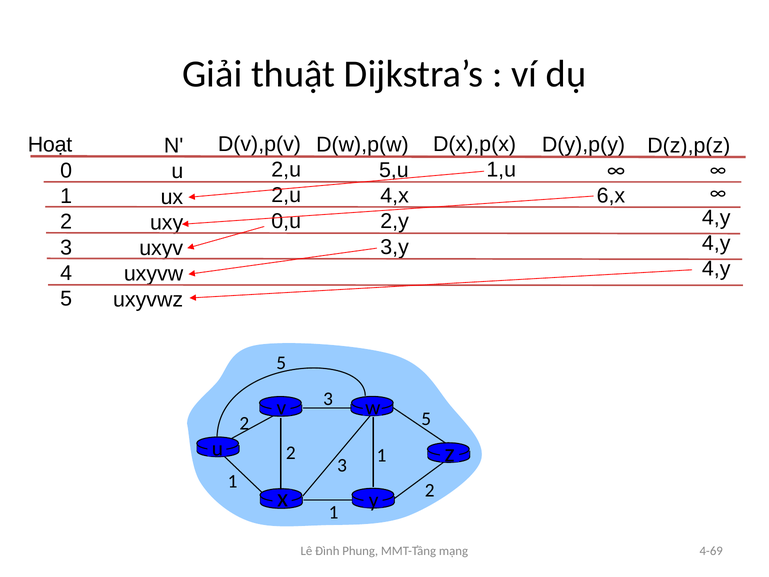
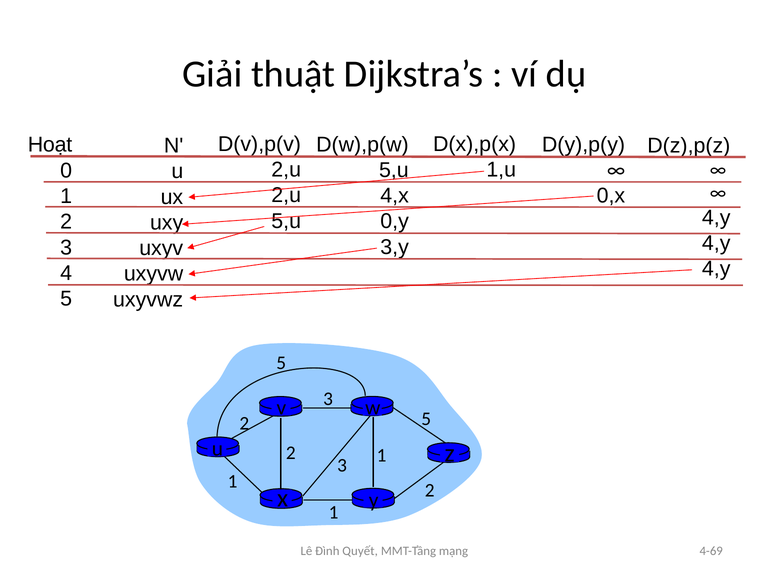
6,x: 6,x -> 0,x (611, 196)
0,u: 0,u -> 5,u (286, 221)
2,y: 2,y -> 0,y (395, 221)
Phung: Phung -> Quyết (360, 551)
